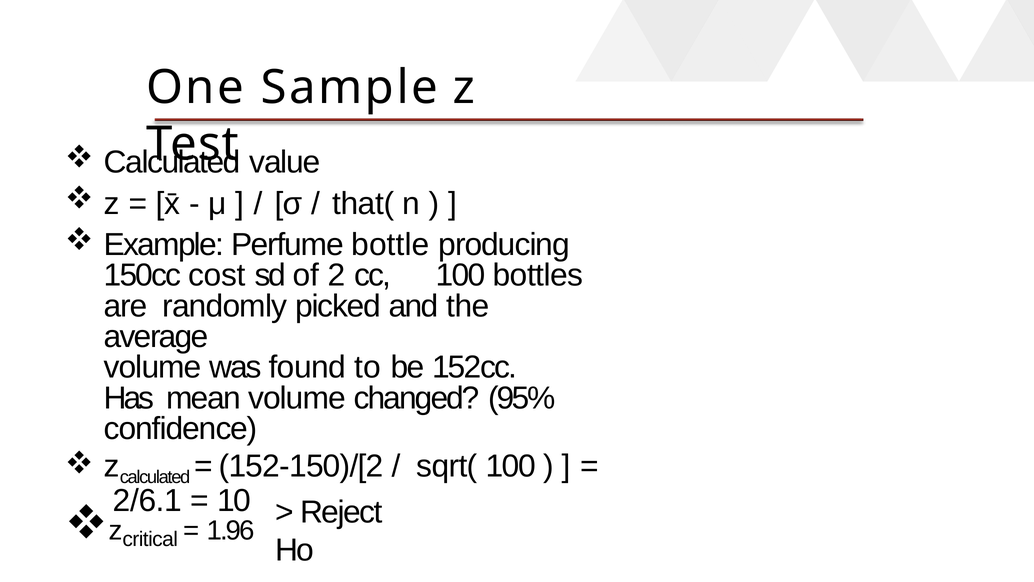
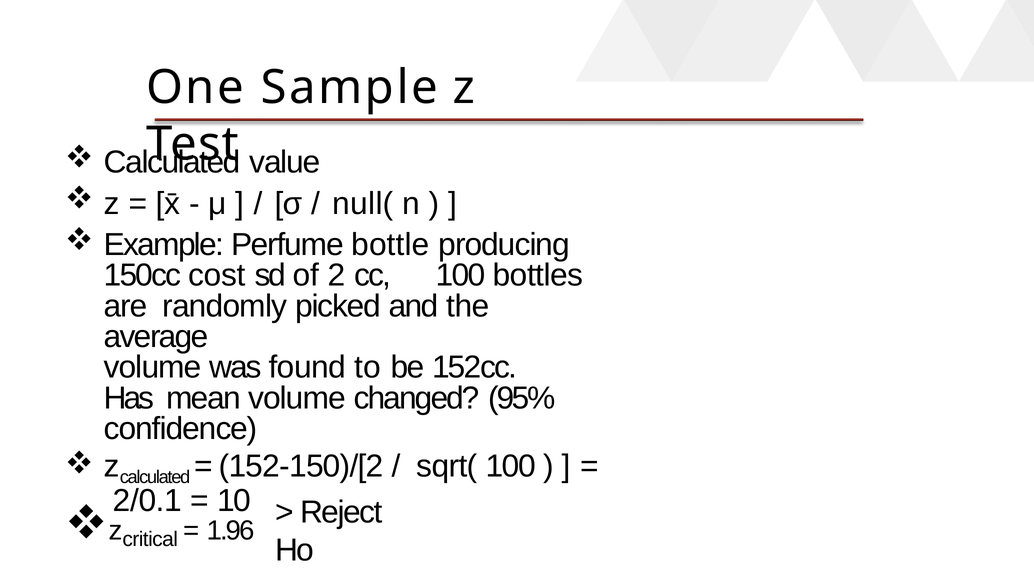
that(: that( -> null( (363, 203)
2/6.1: 2/6.1 -> 2/0.1 (147, 500)
